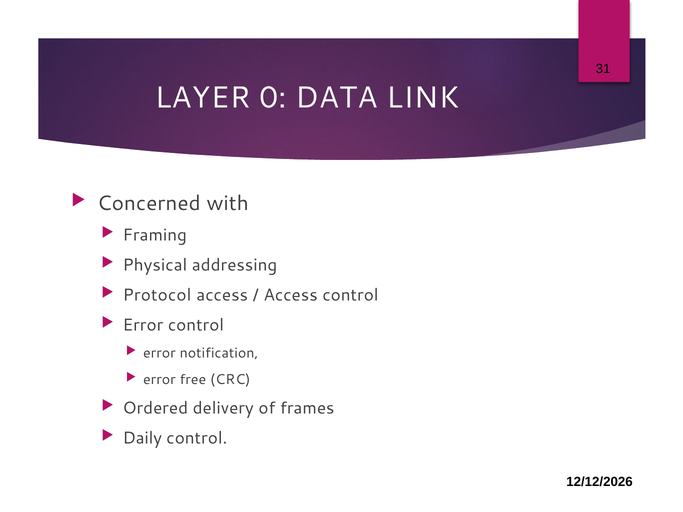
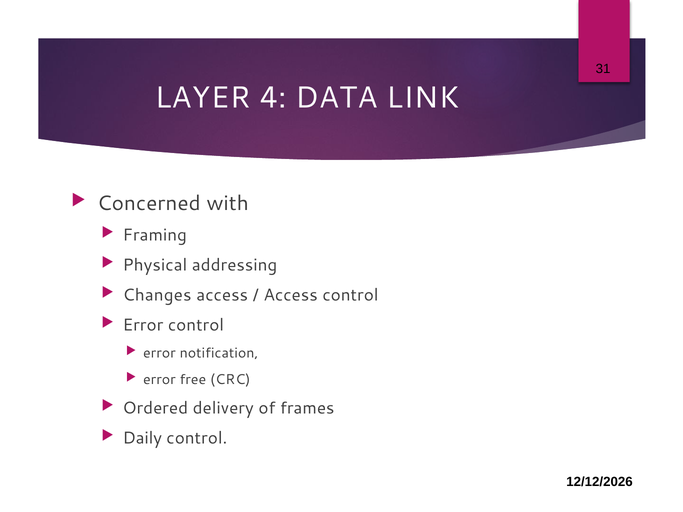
0: 0 -> 4 (273, 98)
Protocol: Protocol -> Changes (157, 295)
